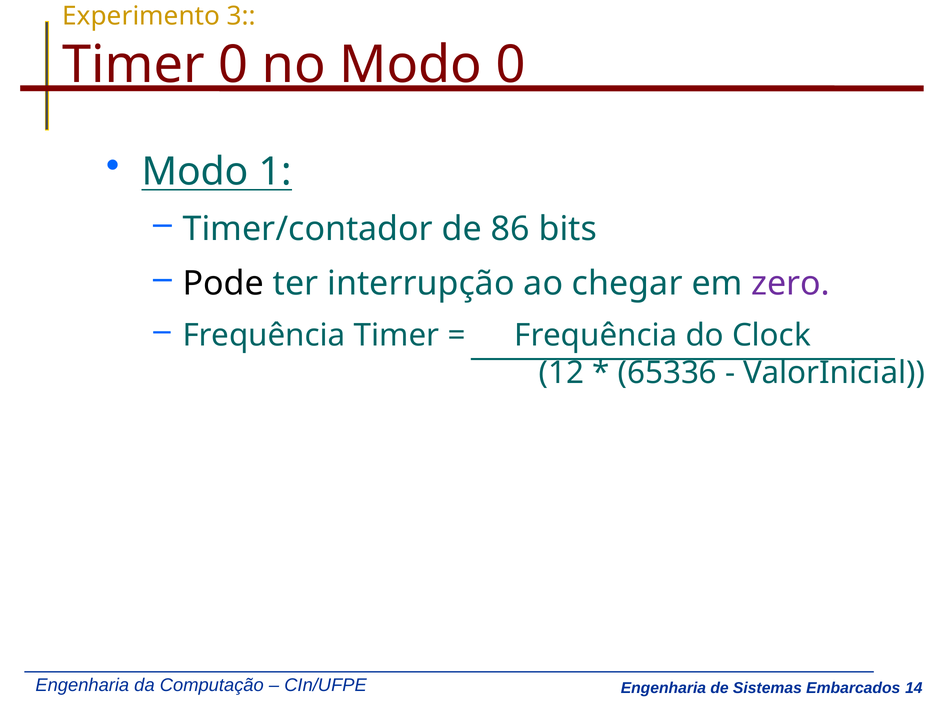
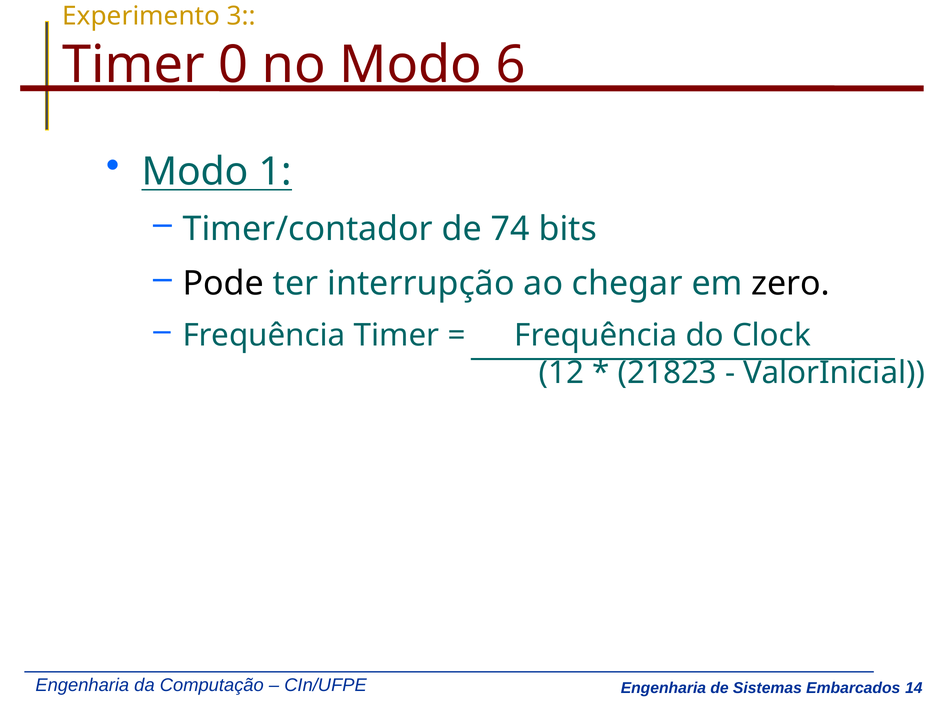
Modo 0: 0 -> 6 (511, 65)
86: 86 -> 74 (510, 229)
zero colour: purple -> black (790, 283)
65336: 65336 -> 21823 (667, 373)
